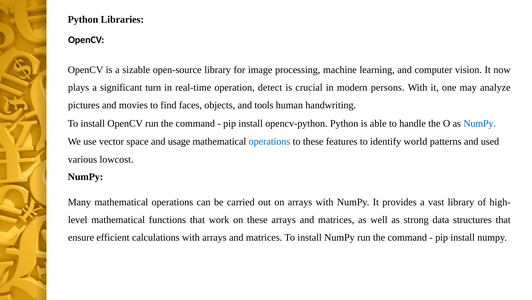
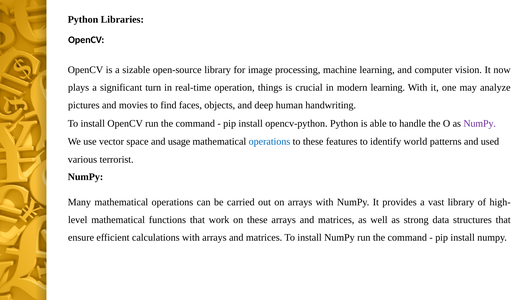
detect: detect -> things (270, 87)
modern persons: persons -> learning (388, 87)
tools: tools -> deep (264, 105)
NumPy colour: blue -> purple (480, 123)
lowcost: lowcost -> terrorist (117, 159)
